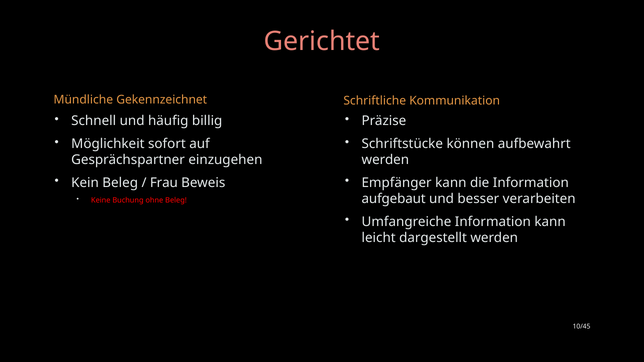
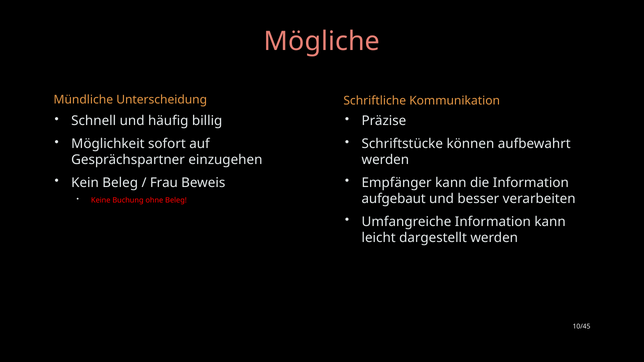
Gerichtet: Gerichtet -> Mögliche (322, 41)
Gekennzeichnet: Gekennzeichnet -> Unterscheidung (162, 100)
